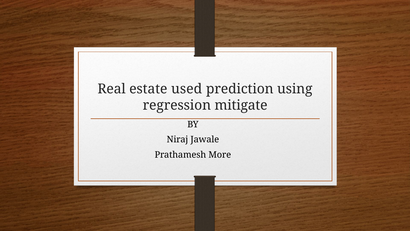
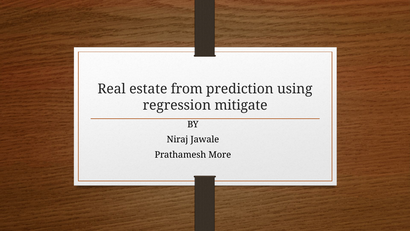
used: used -> from (187, 89)
